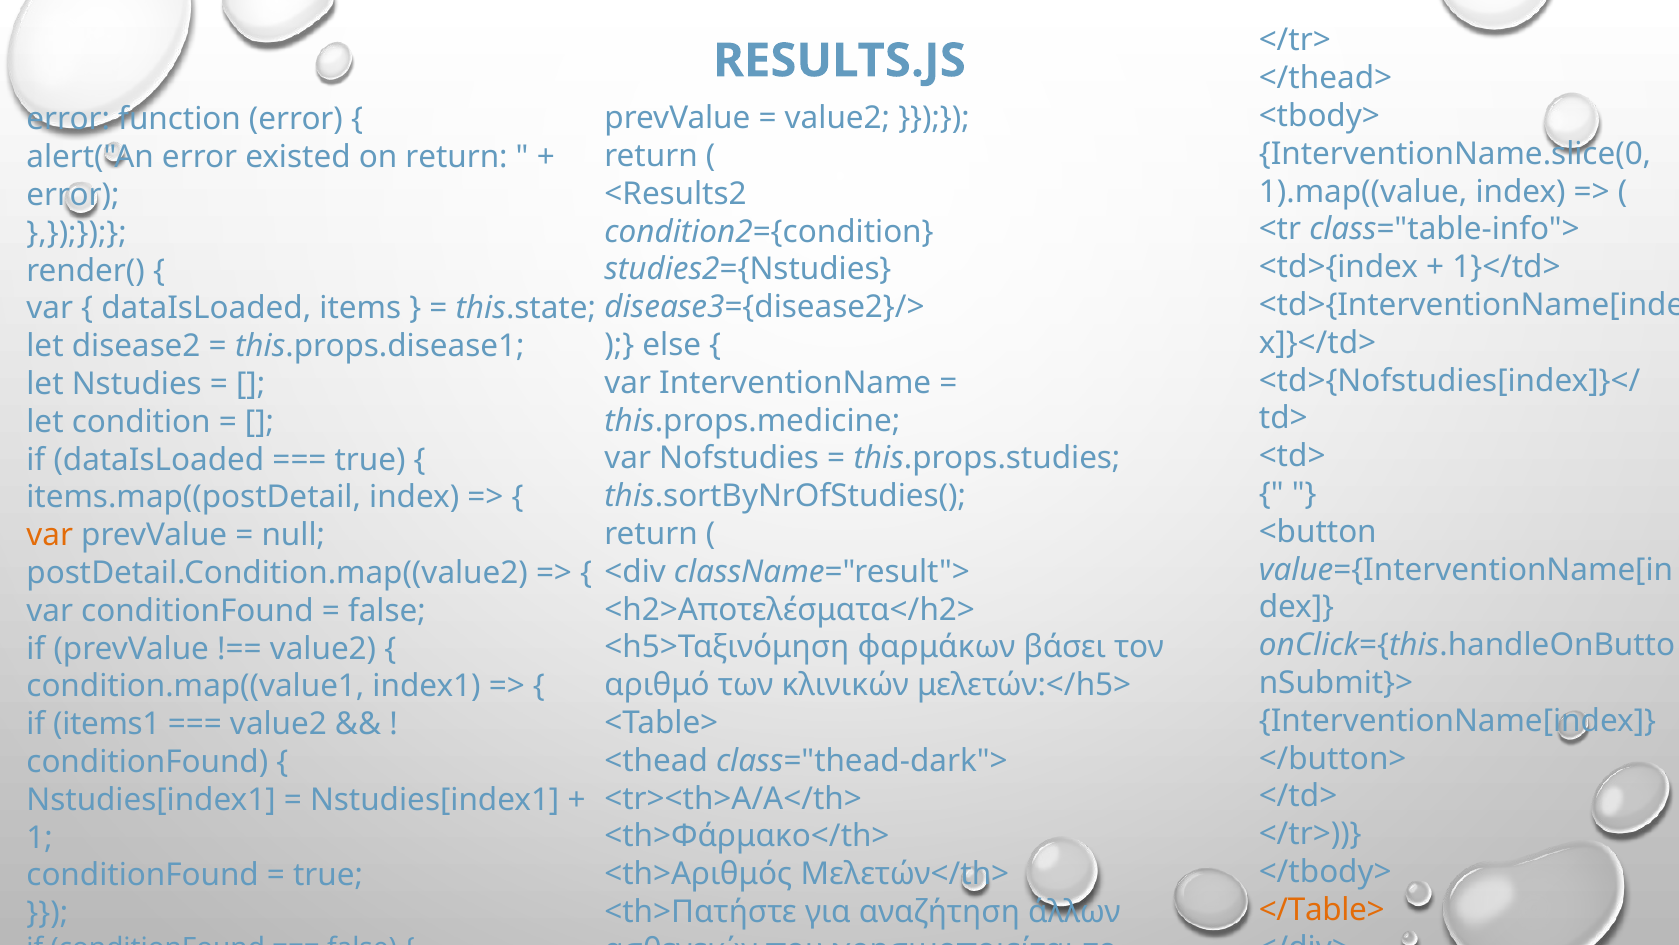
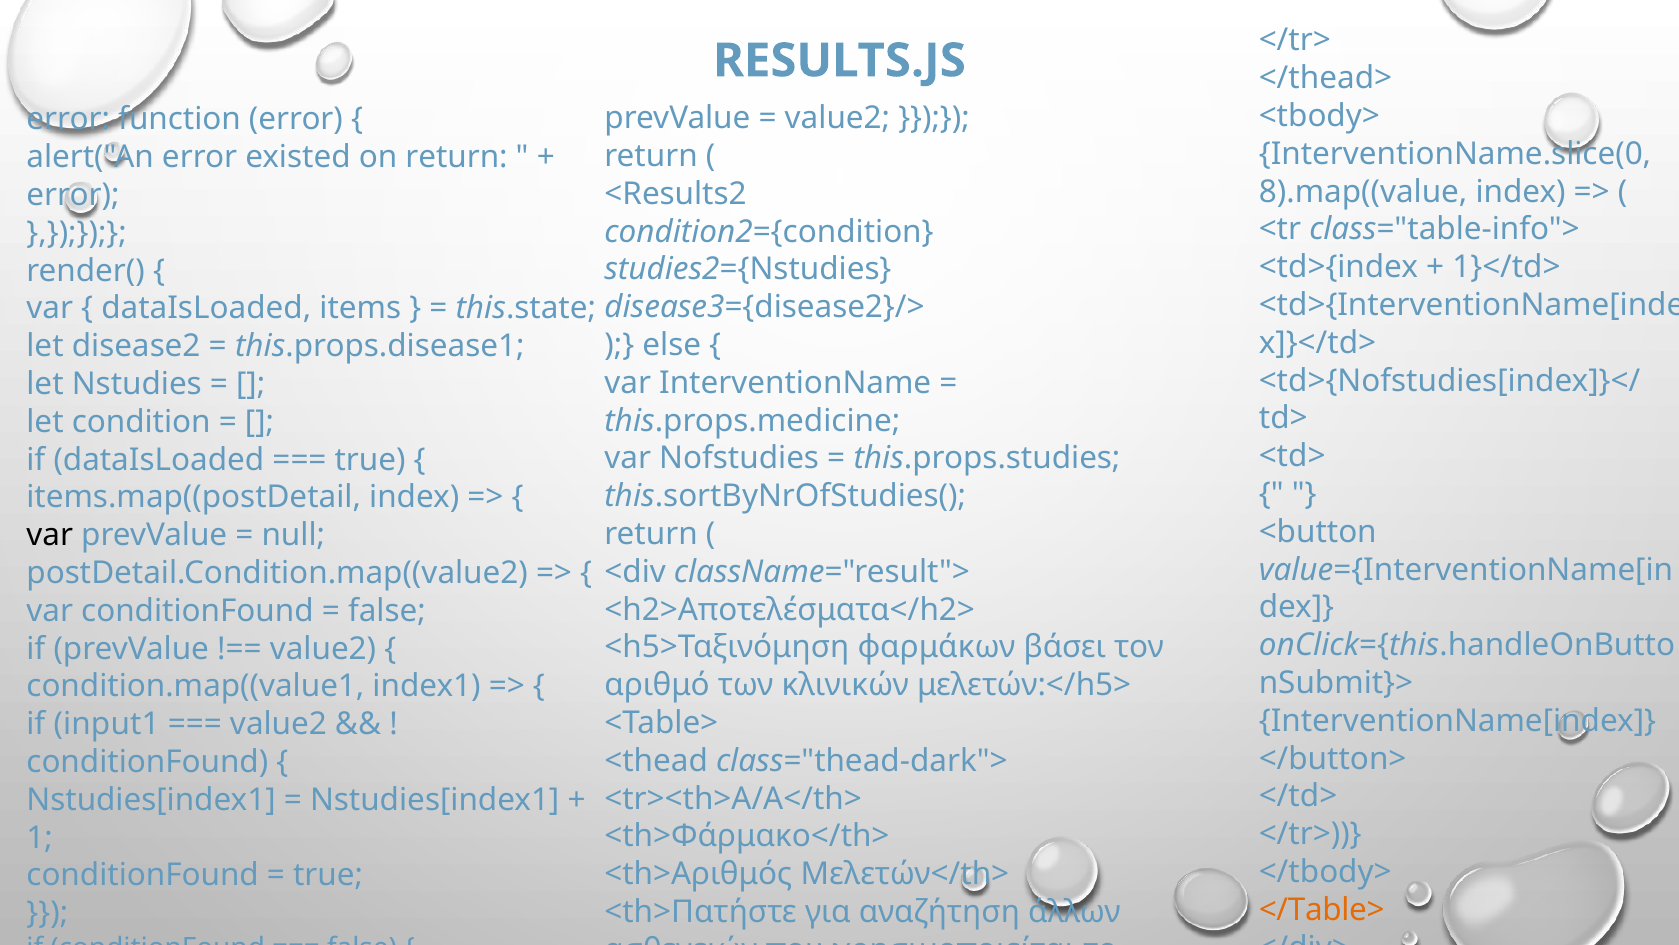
1).map((value: 1).map((value -> 8).map((value (1363, 192)
var colour: orange -> black (50, 535)
items1: items1 -> input1 (107, 724)
